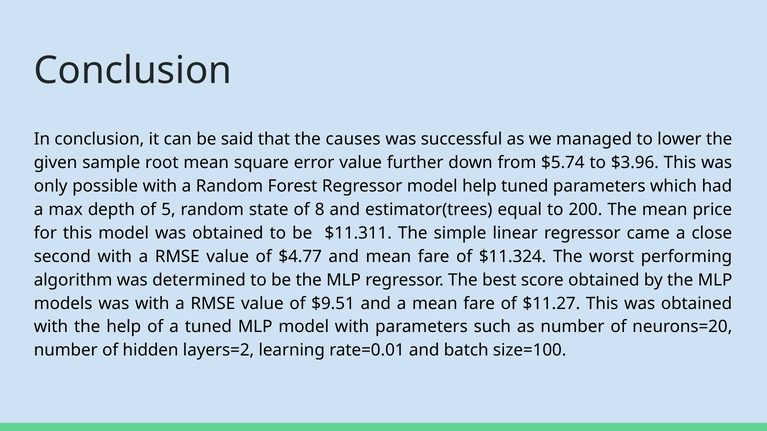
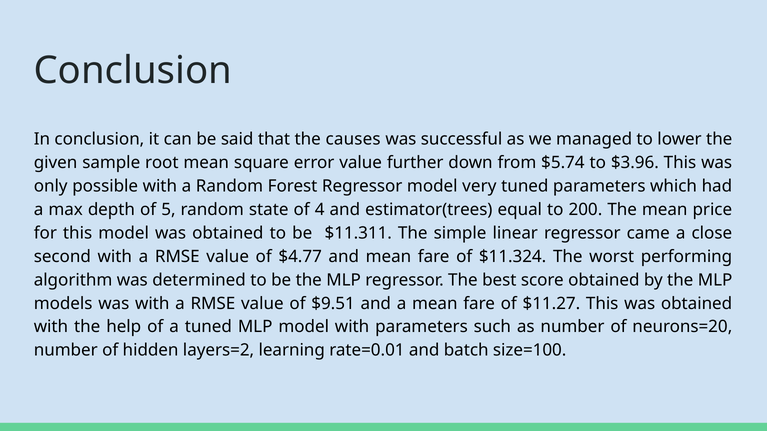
model help: help -> very (479, 186)
8: 8 -> 4 (320, 210)
